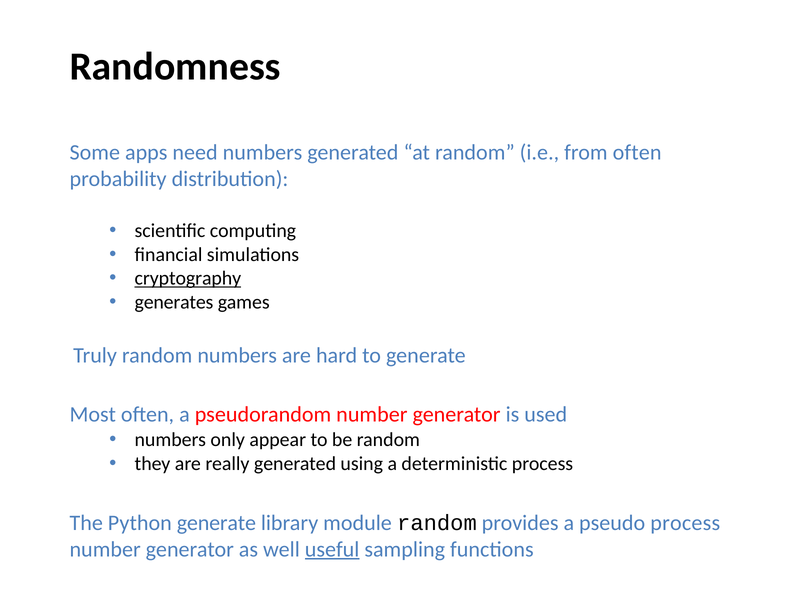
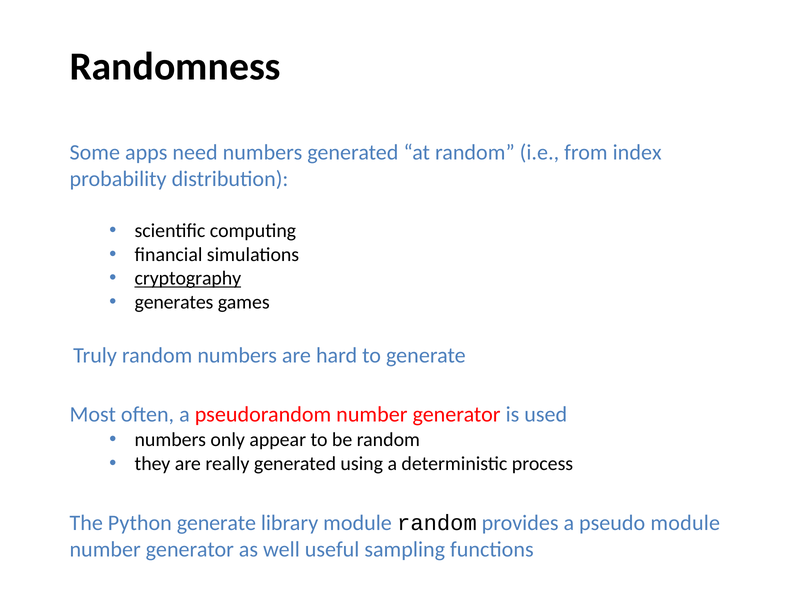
from often: often -> index (637, 153)
pseudo process: process -> module (685, 523)
useful underline: present -> none (332, 549)
